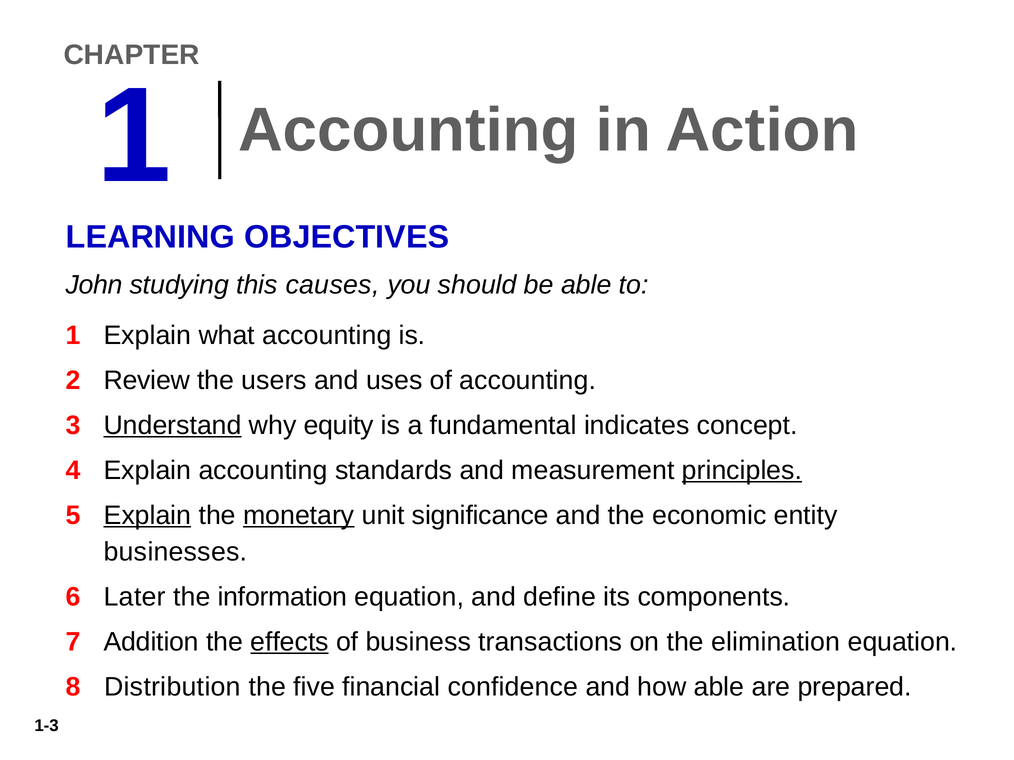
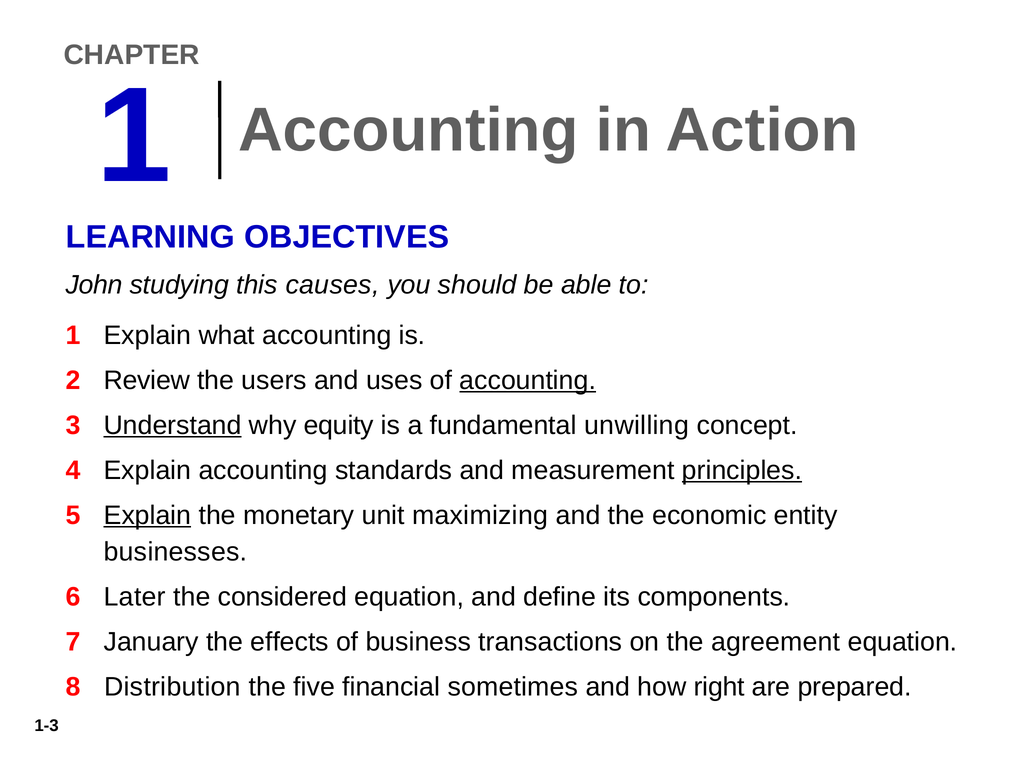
accounting underline: none -> present (528, 380)
indicates: indicates -> unwilling (637, 426)
monetary underline: present -> none (299, 516)
significance: significance -> maximizing (480, 516)
information: information -> considered (282, 597)
Addition: Addition -> January (151, 642)
effects underline: present -> none (290, 642)
elimination: elimination -> agreement (776, 642)
confidence: confidence -> sometimes (513, 687)
how able: able -> right (719, 687)
